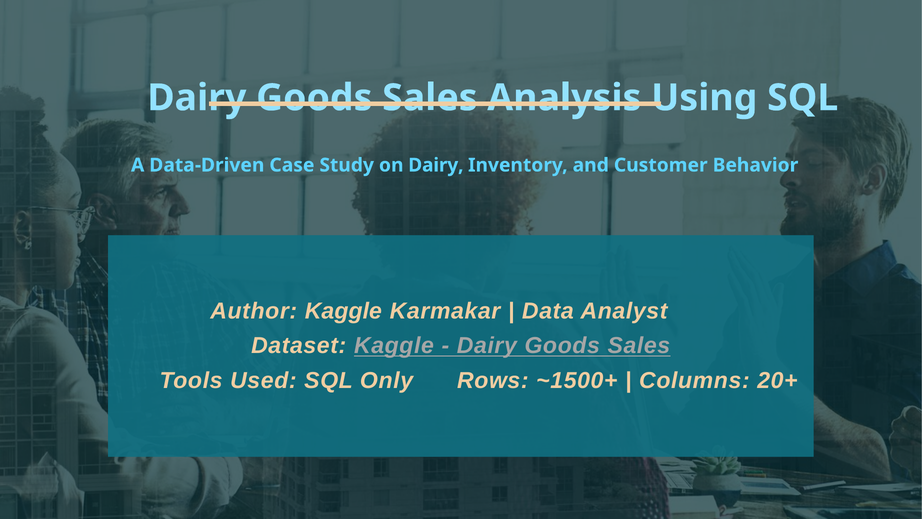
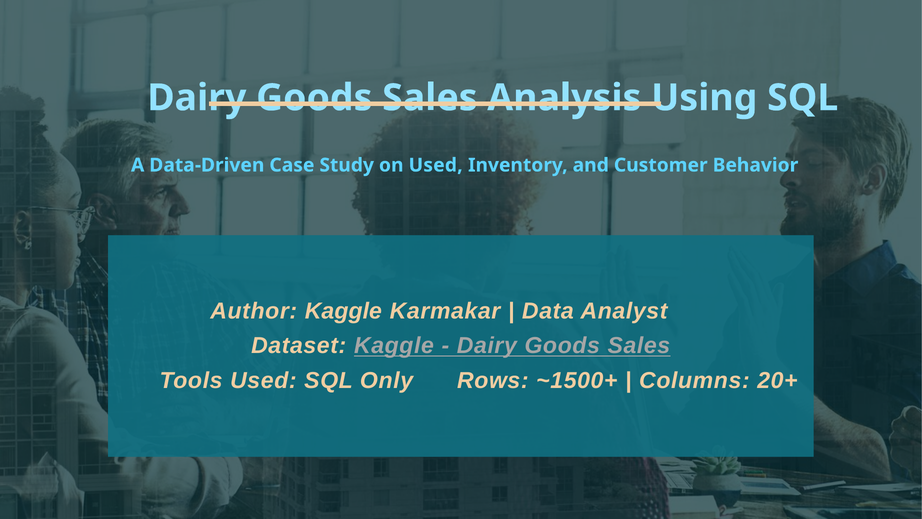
on Dairy: Dairy -> Used (436, 165)
